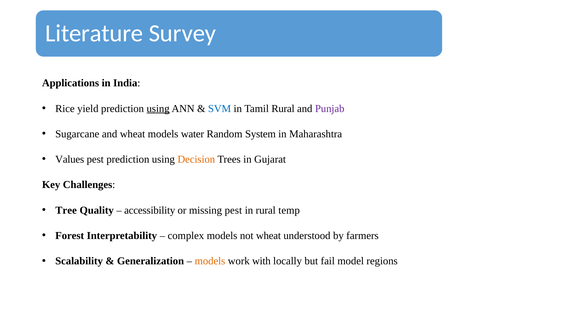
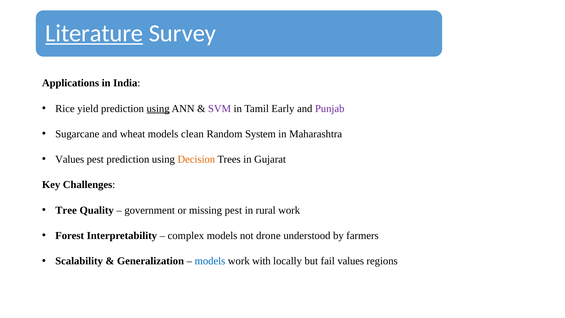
Literature underline: none -> present (94, 33)
SVM colour: blue -> purple (220, 108)
Tamil Rural: Rural -> Early (283, 108)
water: water -> clean (192, 134)
accessibility: accessibility -> government (150, 210)
rural temp: temp -> work (289, 210)
not wheat: wheat -> drone (268, 236)
models colour: orange -> blue (210, 261)
fail model: model -> values (351, 261)
